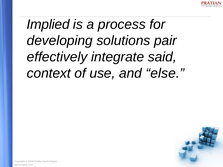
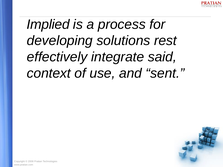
pair: pair -> rest (165, 41)
else: else -> sent (165, 73)
